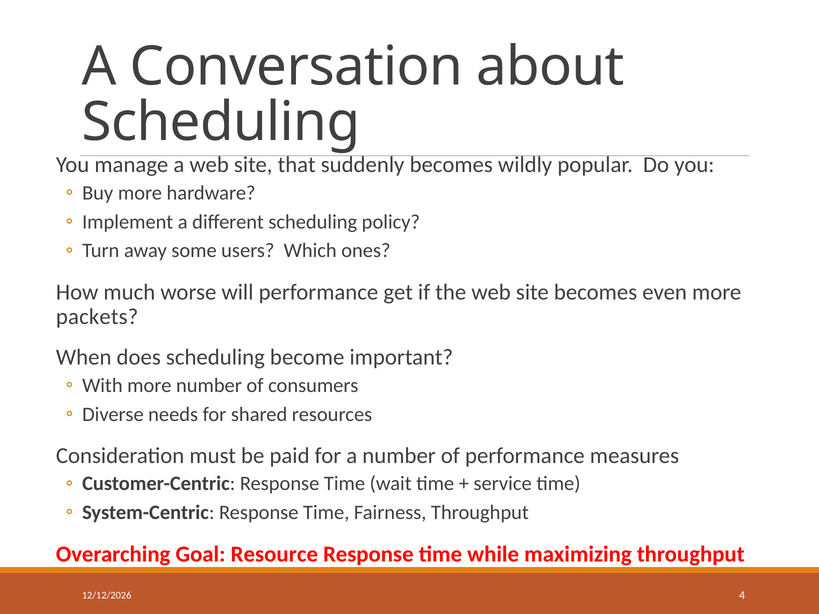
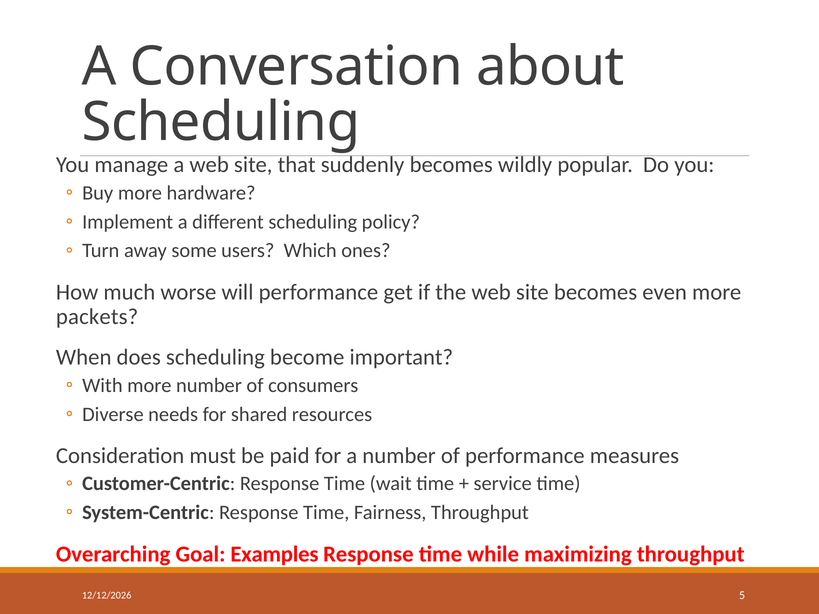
Resource: Resource -> Examples (274, 554)
4: 4 -> 5 (742, 596)
